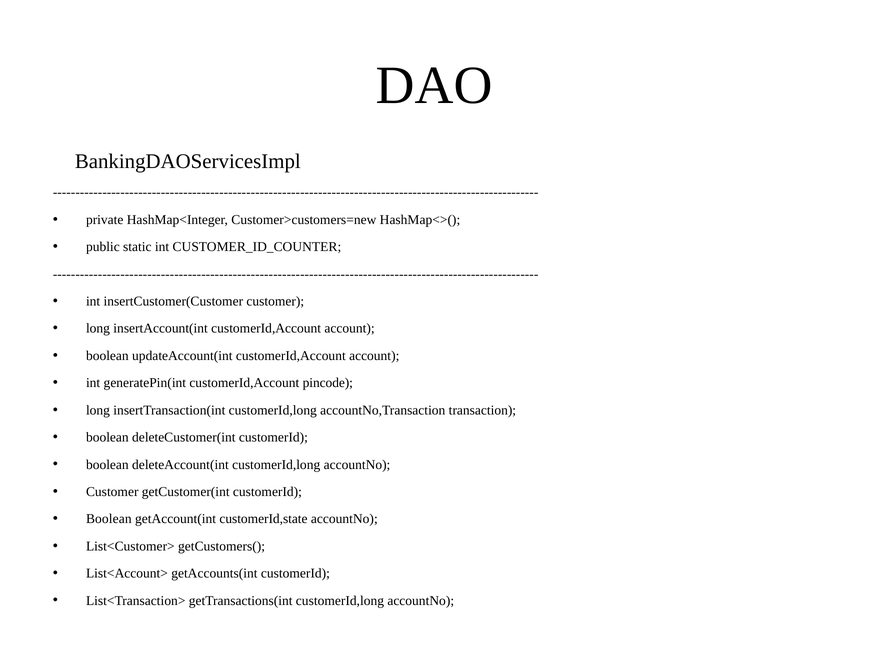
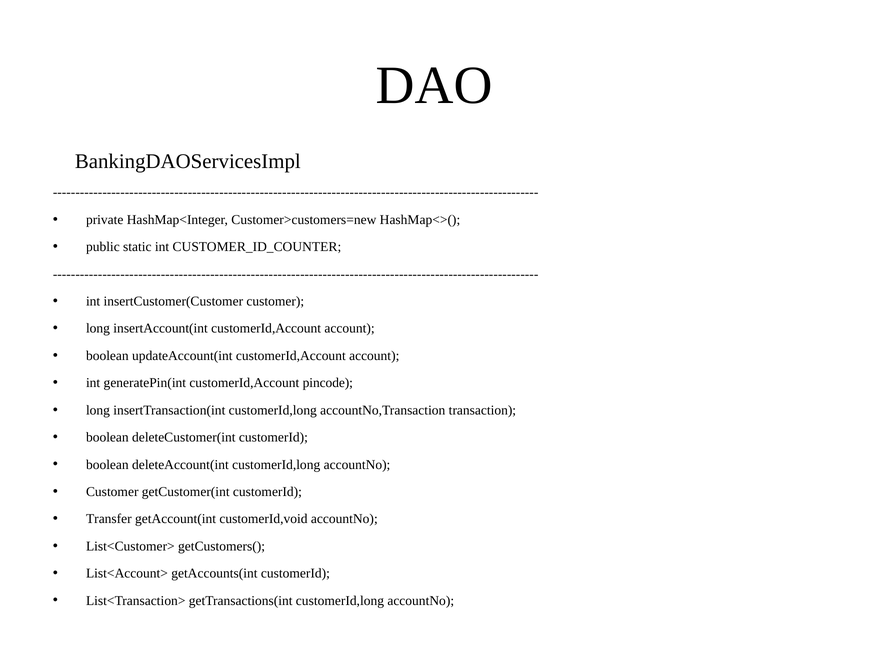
Boolean: Boolean -> Transfer (109, 519)
customerId,state: customerId,state -> customerId,void (263, 519)
